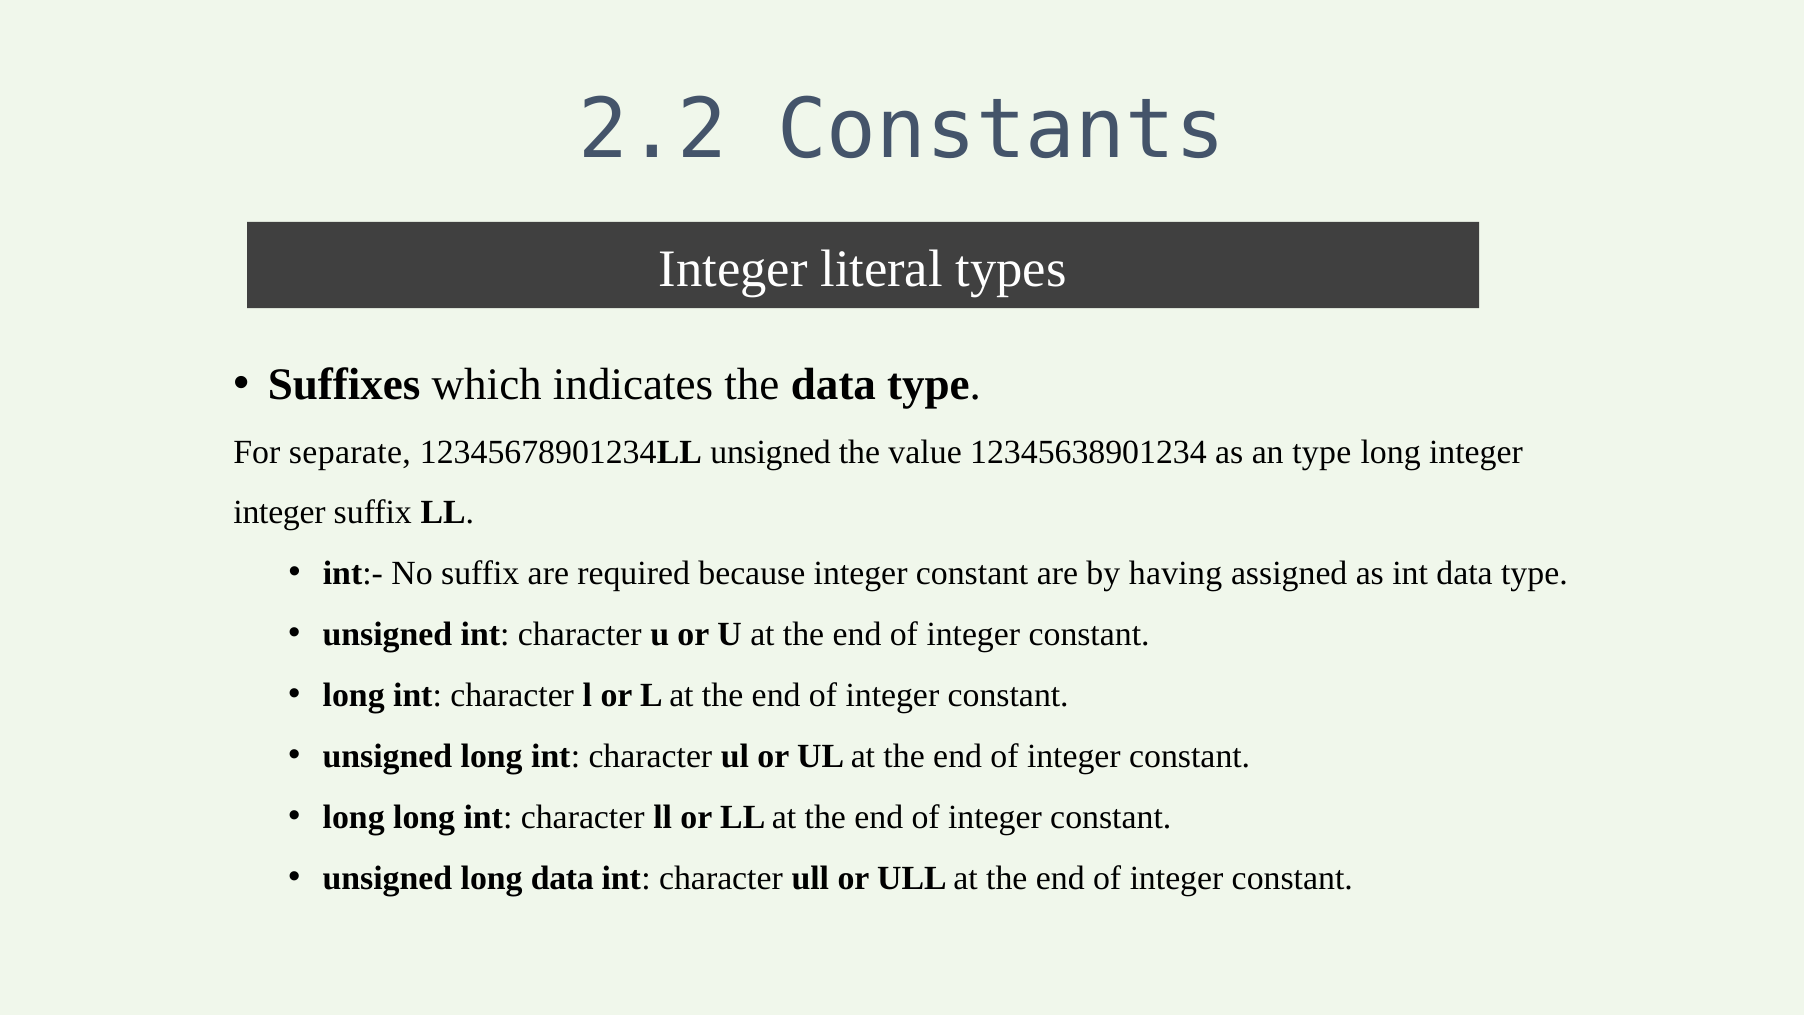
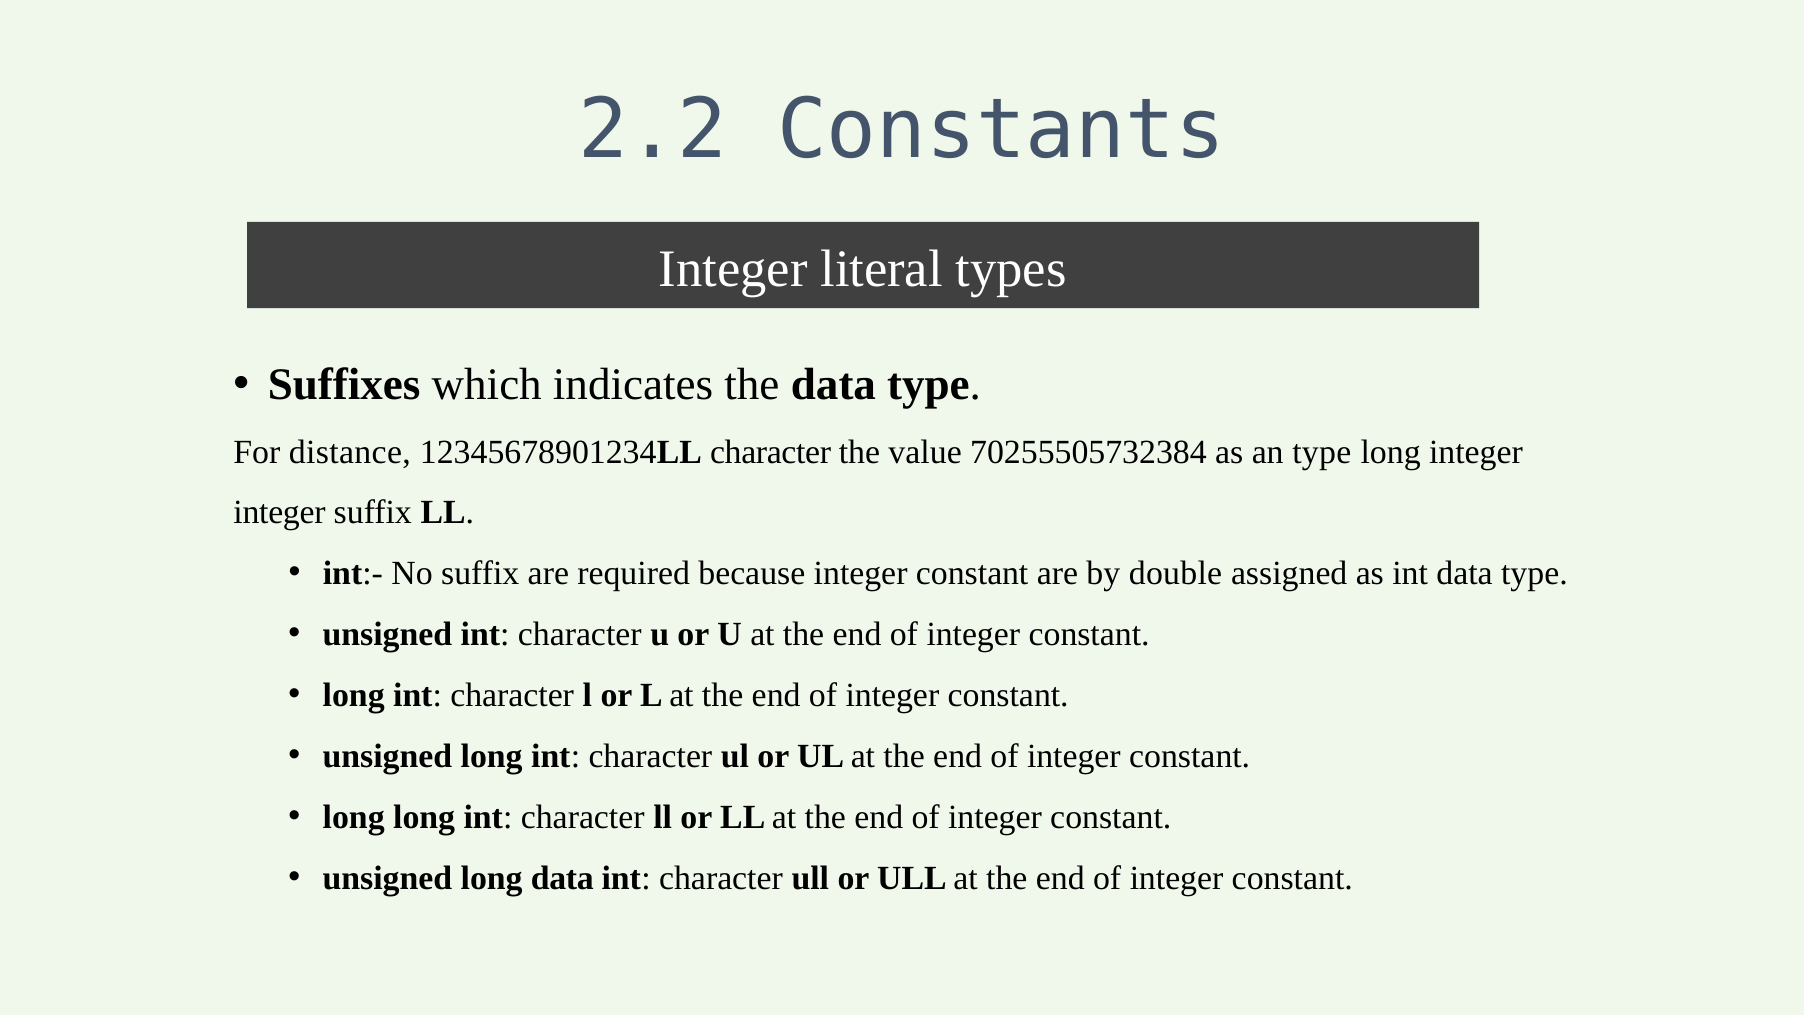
separate: separate -> distance (350, 452)
12345678901234LL unsigned: unsigned -> character (771, 452)
12345638901234: 12345638901234 -> 70255505732384 (1088, 452)
having: having -> double (1176, 573)
